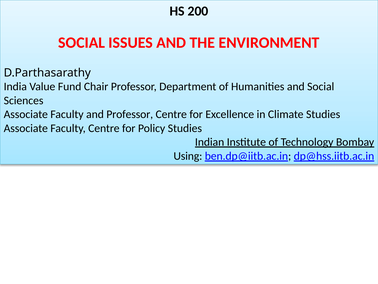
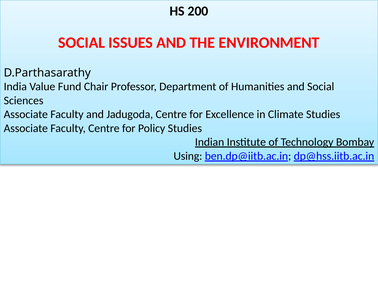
and Professor: Professor -> Jadugoda (130, 114)
